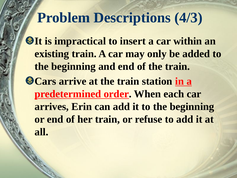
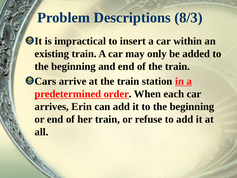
4/3: 4/3 -> 8/3 (188, 18)
